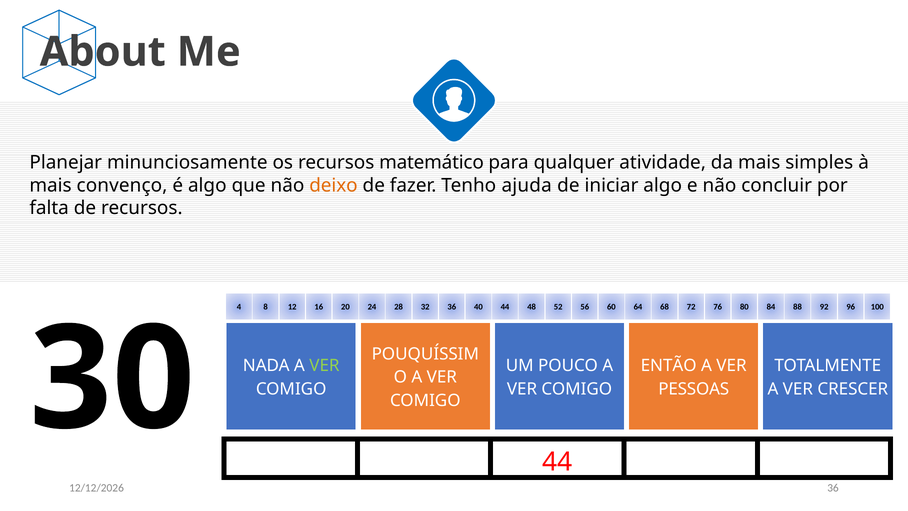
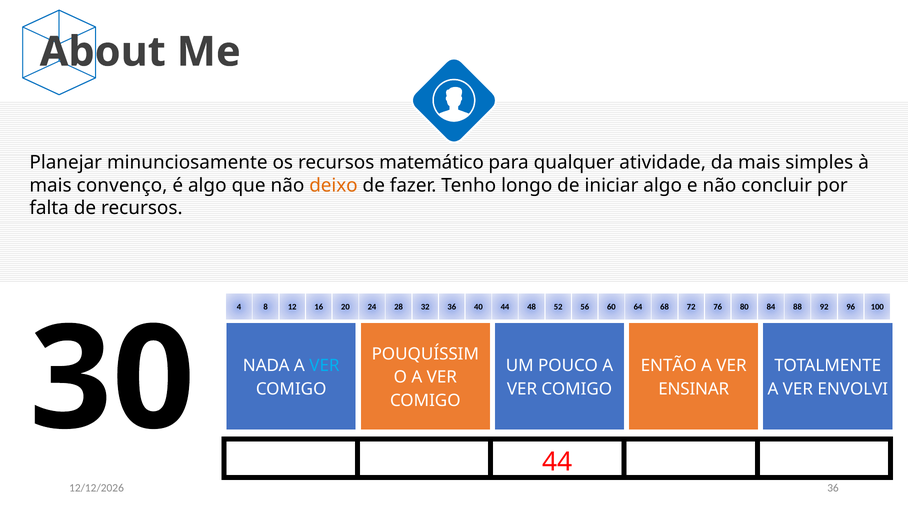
ajuda: ajuda -> longo (527, 185)
VER colour: light green -> light blue (324, 366)
PESSOAS: PESSOAS -> ENSINAR (694, 389)
CRESCER: CRESCER -> ENVOLVI (853, 389)
